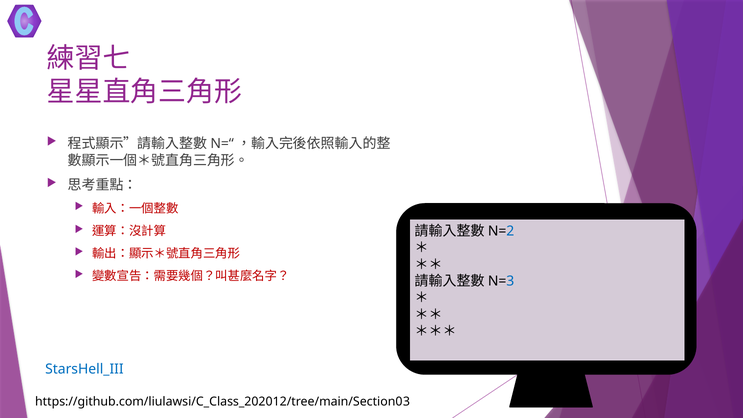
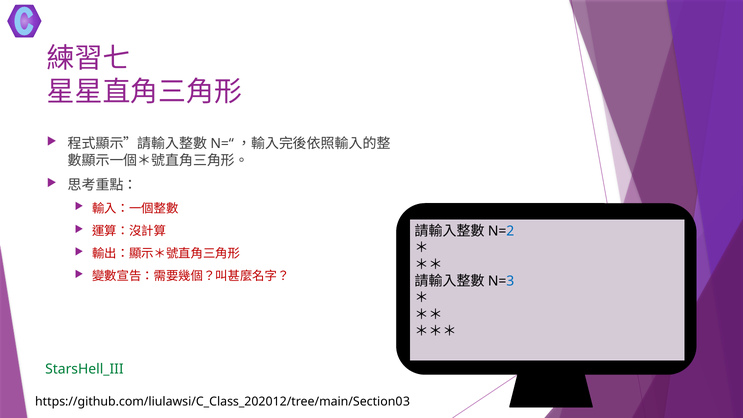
StarsHell_III colour: blue -> green (84, 369)
